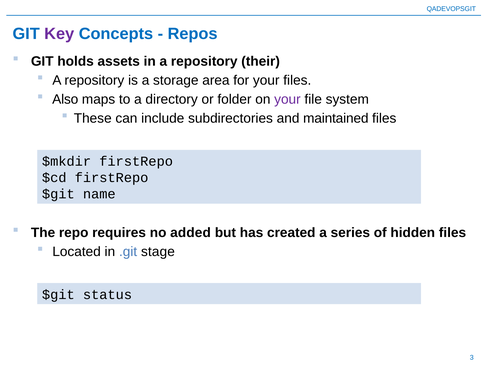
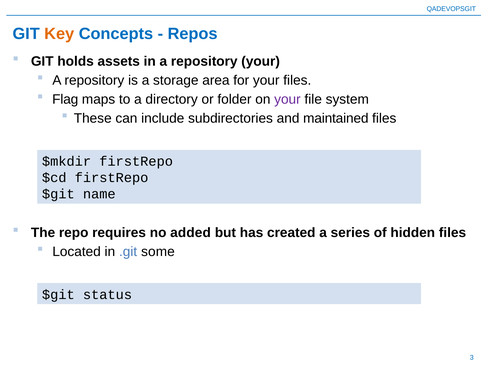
Key colour: purple -> orange (59, 34)
repository their: their -> your (261, 61)
Also: Also -> Flag (65, 99)
stage: stage -> some (158, 252)
